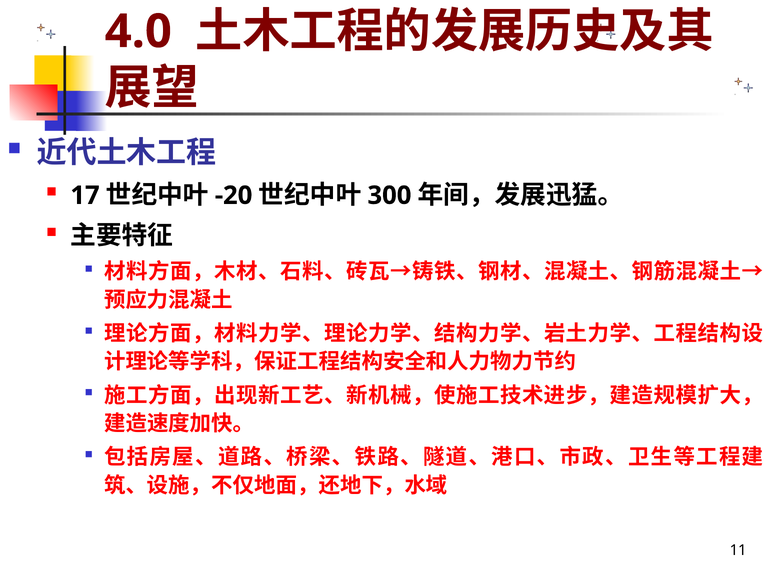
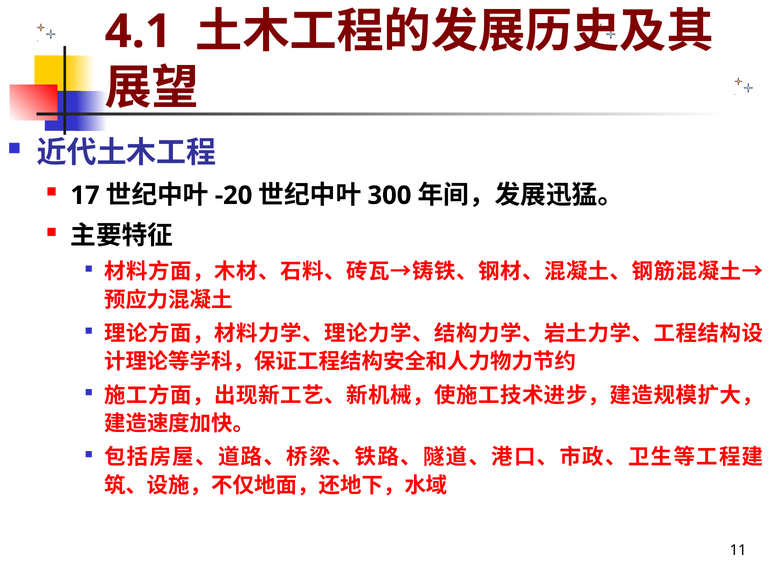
4.0: 4.0 -> 4.1 (138, 32)
